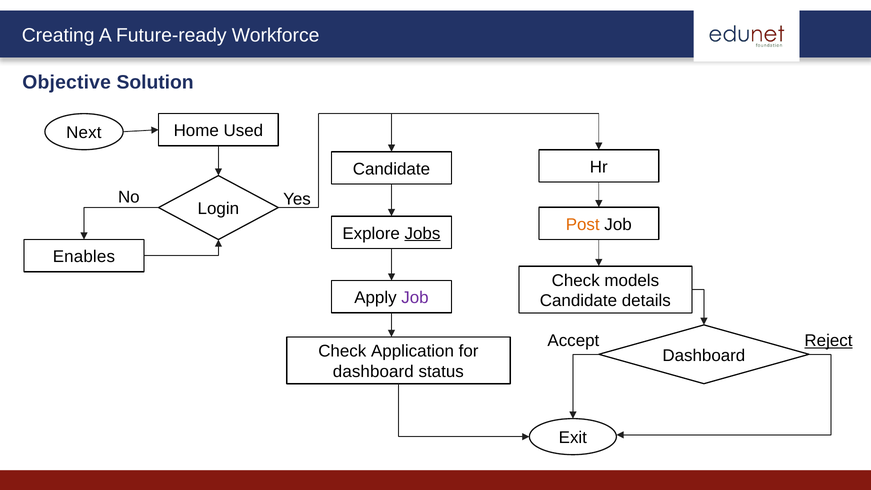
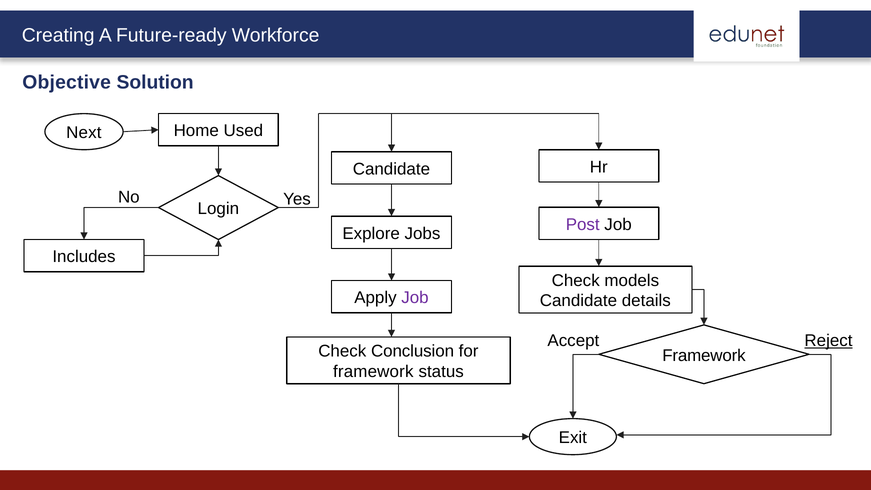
Post colour: orange -> purple (583, 225)
Jobs underline: present -> none (422, 233)
Enables: Enables -> Includes (84, 257)
Application: Application -> Conclusion (413, 351)
Dashboard: Dashboard -> Framework (704, 355)
dashboard: dashboard -> framework (373, 372)
